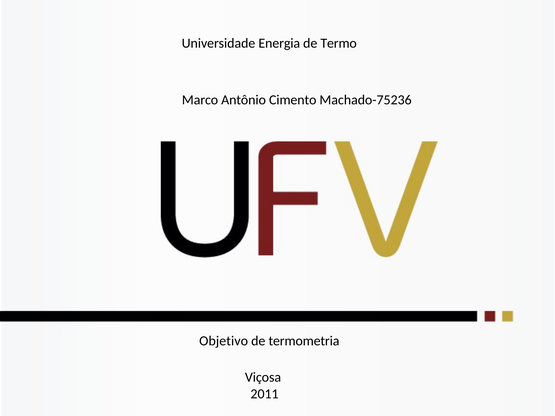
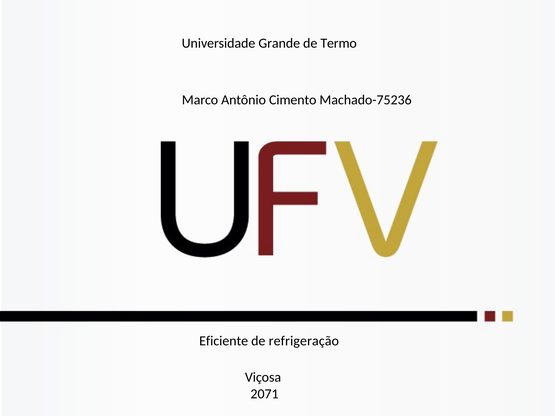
Energia: Energia -> Grande (279, 43)
Objetivo: Objetivo -> Eficiente (224, 341)
termometria: termometria -> refrigeração (304, 341)
2011: 2011 -> 2071 (265, 394)
